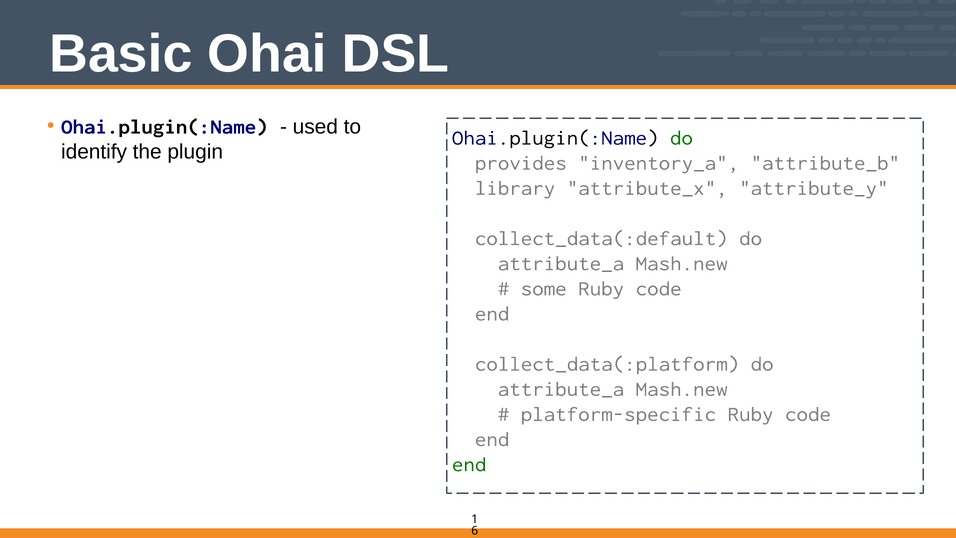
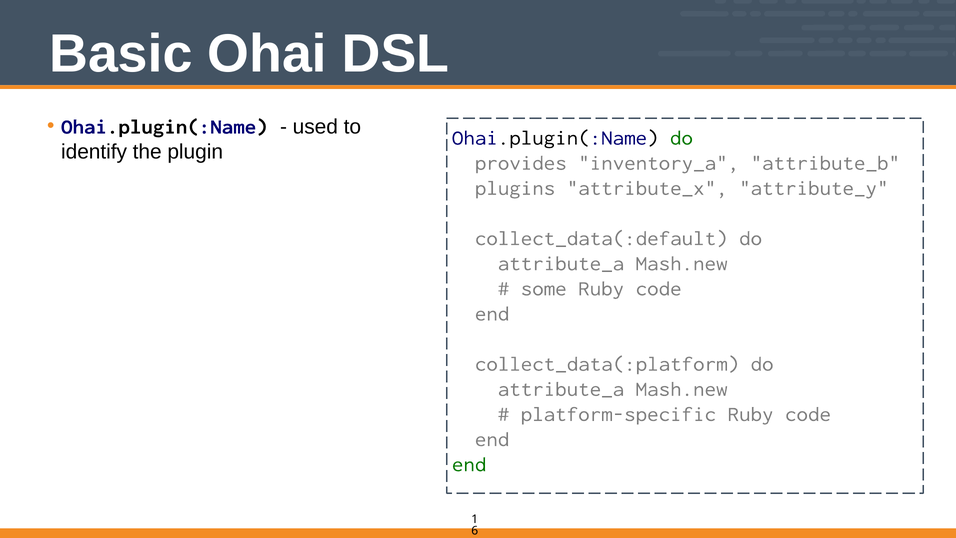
library: library -> plugins (515, 188)
